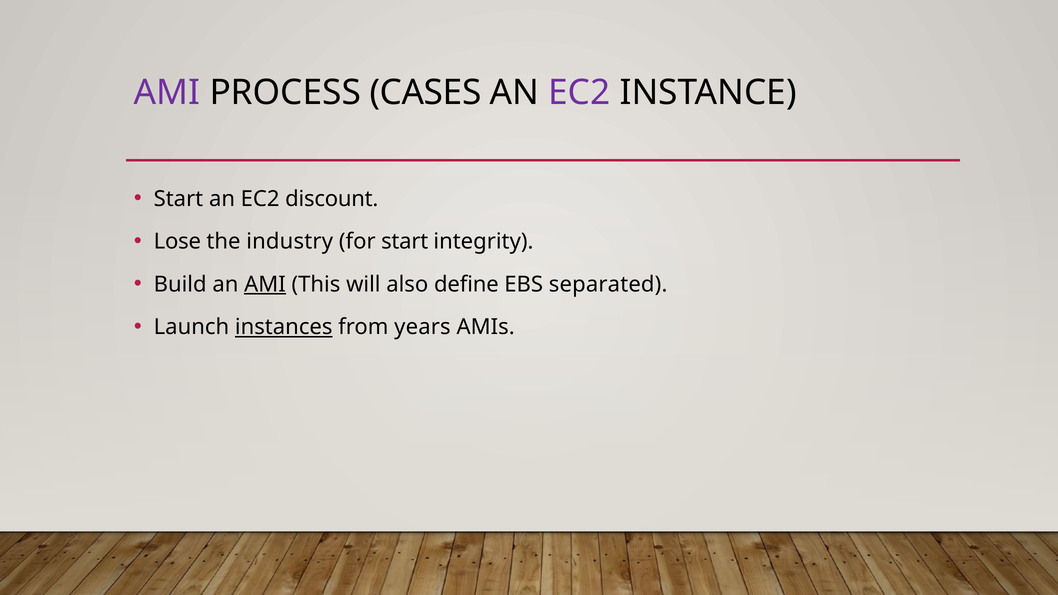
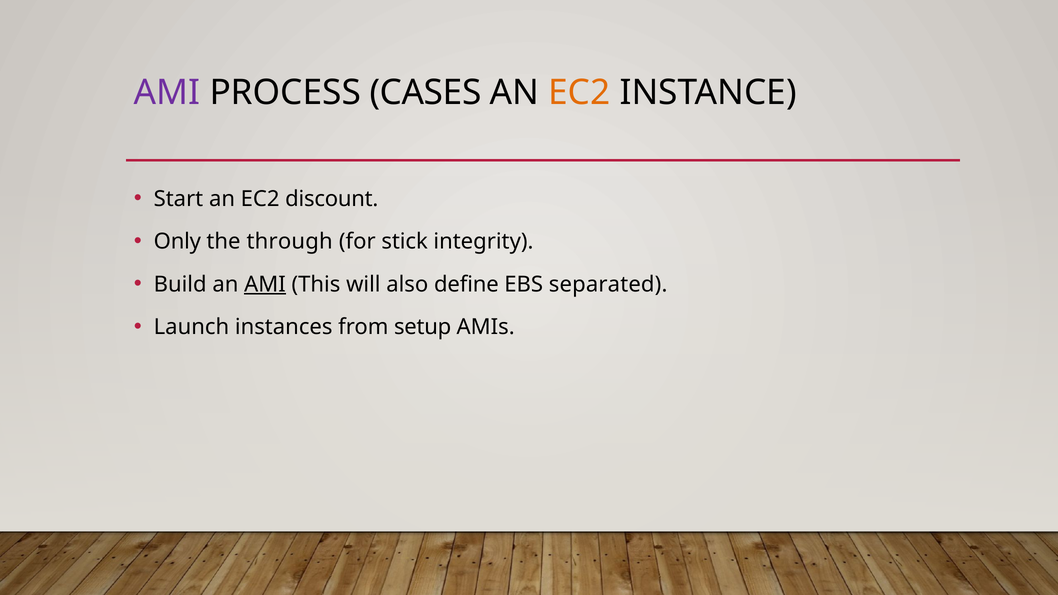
EC2 colour: purple -> orange (579, 93)
Lose: Lose -> Only (177, 242)
industry: industry -> through (290, 242)
for start: start -> stick (405, 242)
instances underline: present -> none (284, 327)
years: years -> setup (423, 327)
